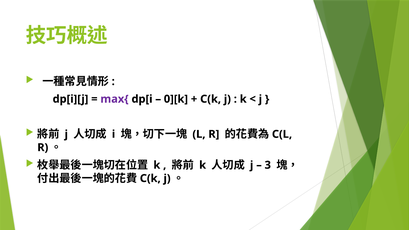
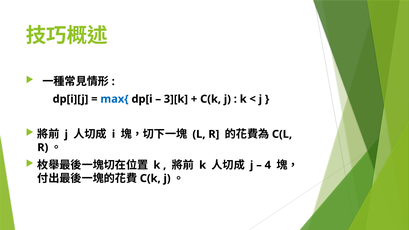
max{ colour: purple -> blue (115, 99)
0][k: 0][k -> 3][k (176, 99)
3: 3 -> 4 (268, 165)
